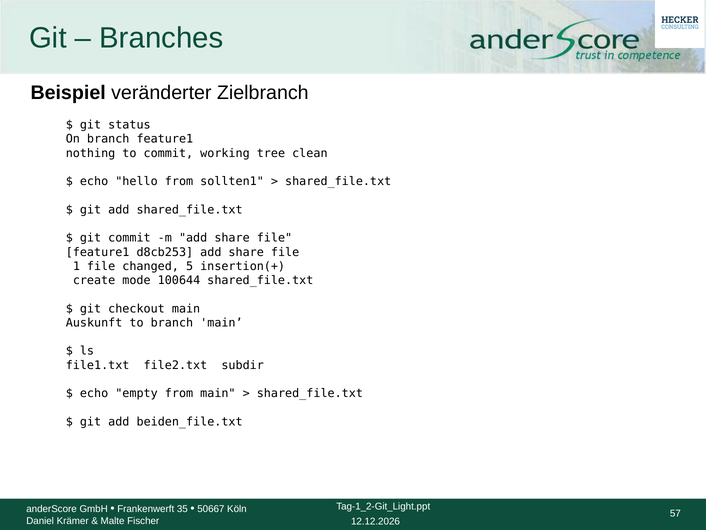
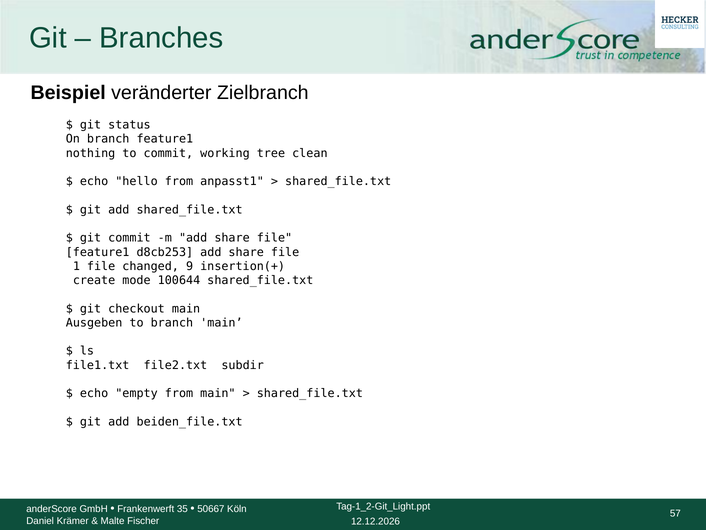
sollten1: sollten1 -> anpasst1 (232, 181)
5: 5 -> 9 (190, 266)
Auskunft: Auskunft -> Ausgeben (94, 323)
